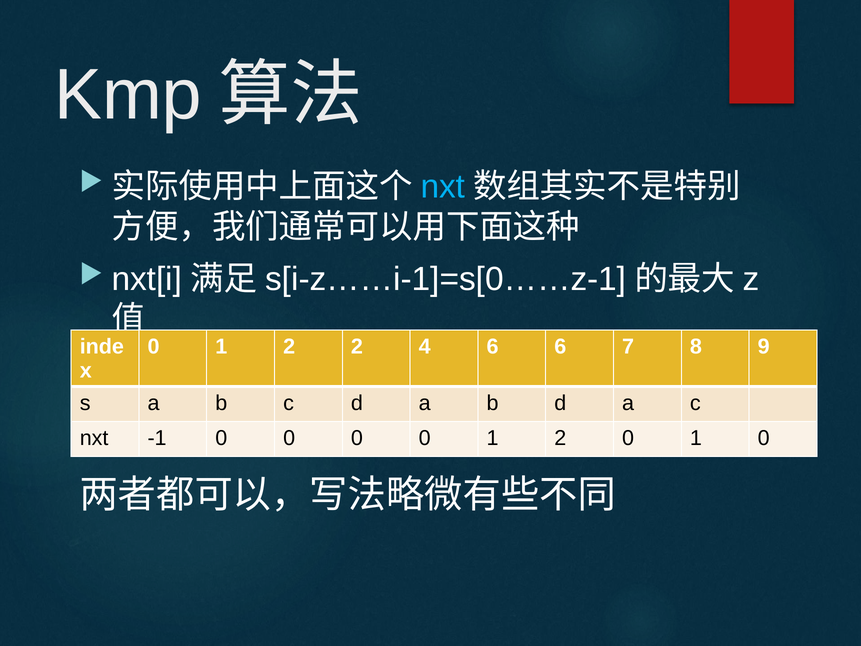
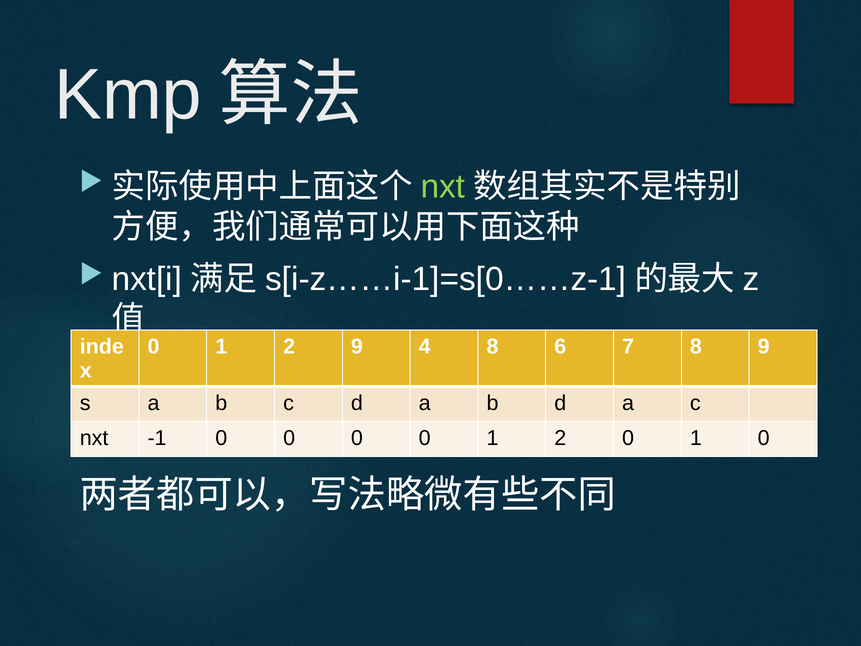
nxt colour: light blue -> light green (443, 187)
2 2: 2 -> 9 (357, 346)
4 6: 6 -> 8 (493, 346)
